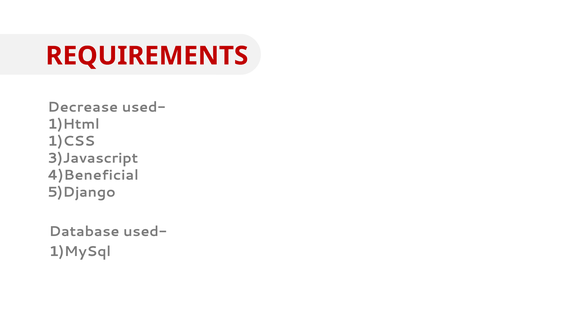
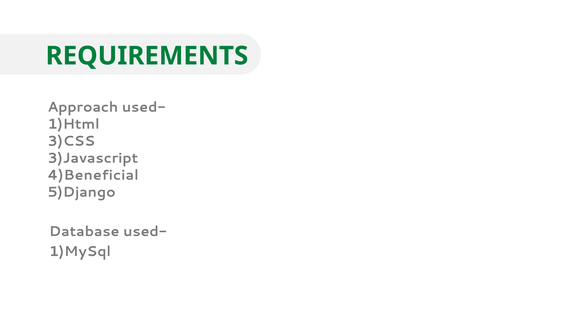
REQUIREMENTS colour: red -> green (147, 56)
Decrease: Decrease -> Approach (83, 107)
1)CSS: 1)CSS -> 3)CSS (71, 141)
